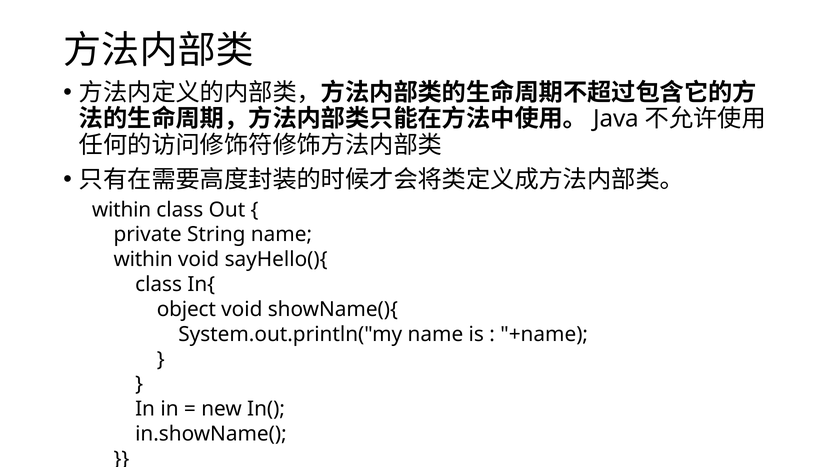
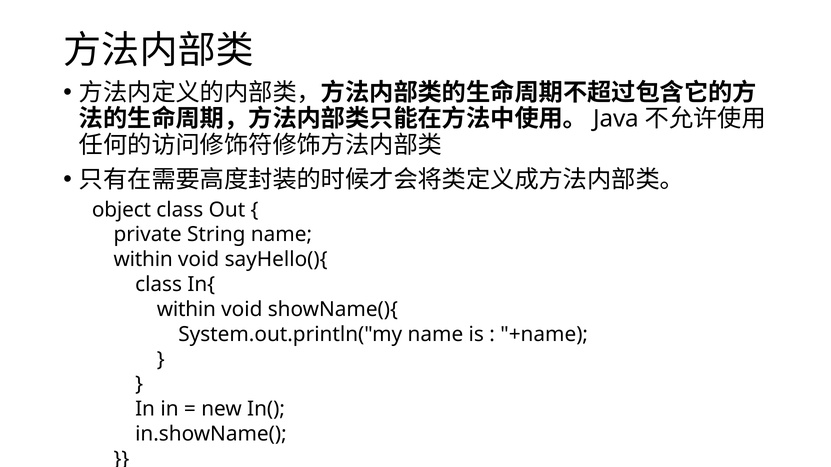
within: within -> object (122, 210)
object: object -> within (186, 310)
